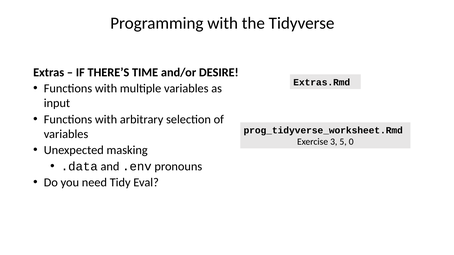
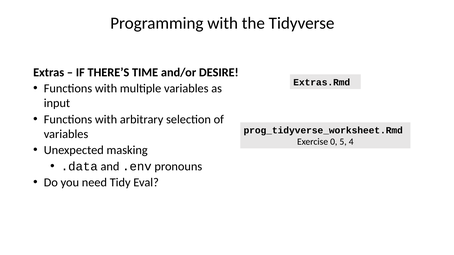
3: 3 -> 0 (334, 142)
0: 0 -> 4 (351, 142)
